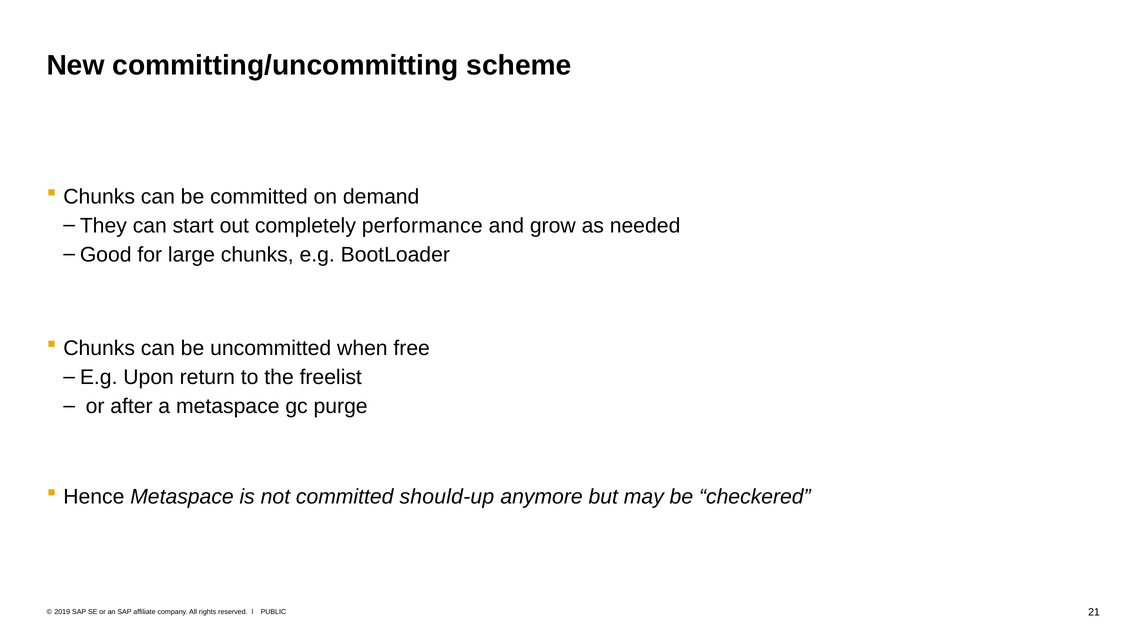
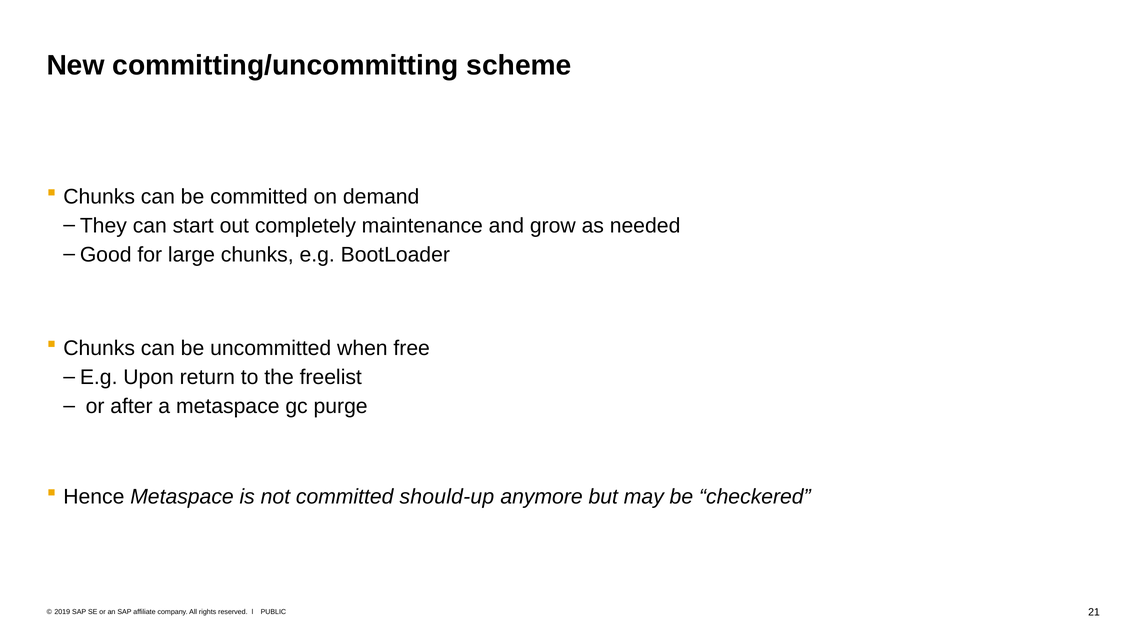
performance: performance -> maintenance (422, 226)
